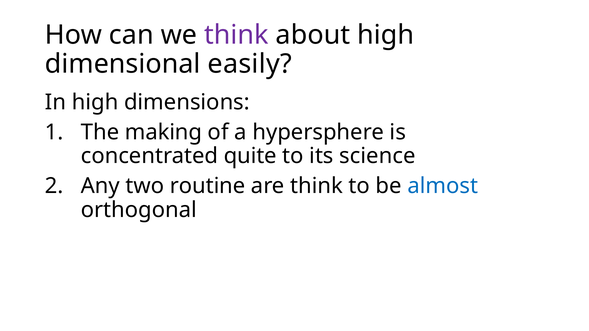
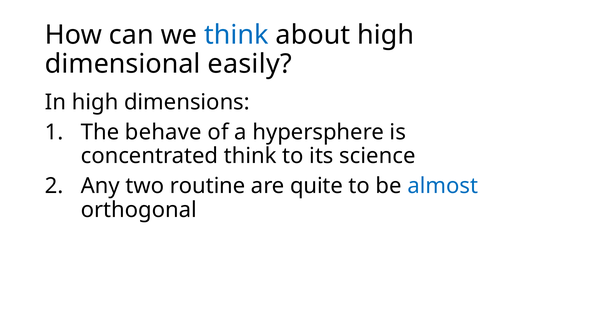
think colour: purple -> blue (236, 35)
making: making -> behave (163, 132)
concentrated quite: quite -> think (250, 156)
are think: think -> quite (317, 186)
